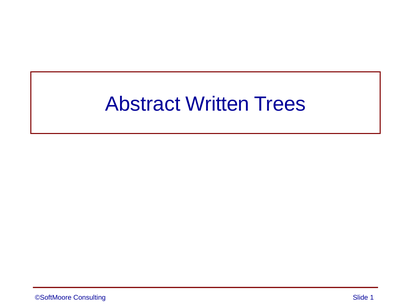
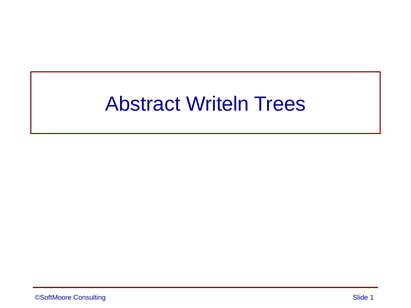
Written: Written -> Writeln (218, 104)
